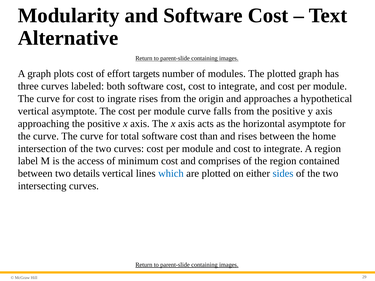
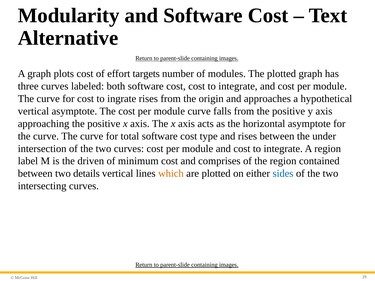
than: than -> type (209, 136)
home: home -> under (324, 136)
access: access -> driven (91, 161)
which colour: blue -> orange (171, 174)
